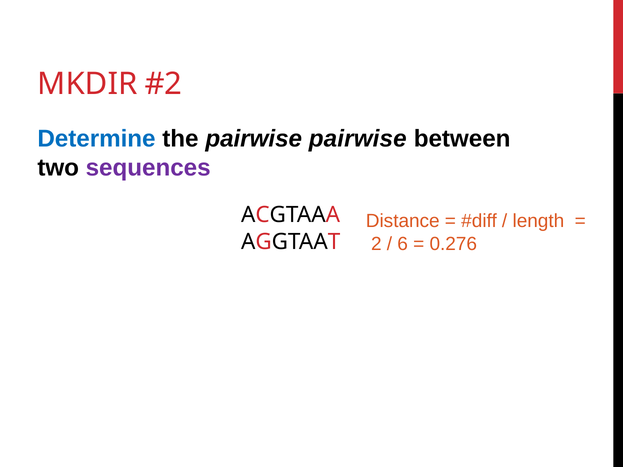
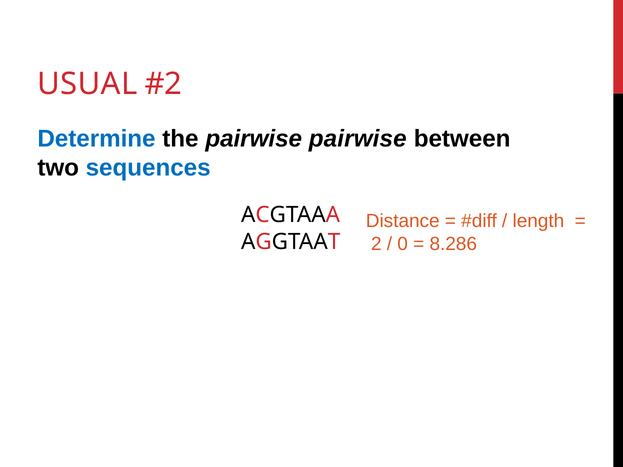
MKDIR: MKDIR -> USUAL (87, 84)
sequences colour: purple -> blue (148, 168)
6: 6 -> 0 (403, 244)
0.276: 0.276 -> 8.286 (453, 244)
